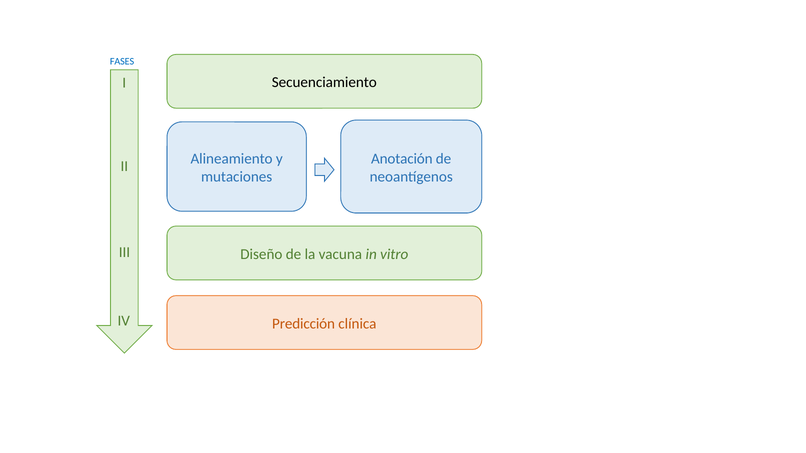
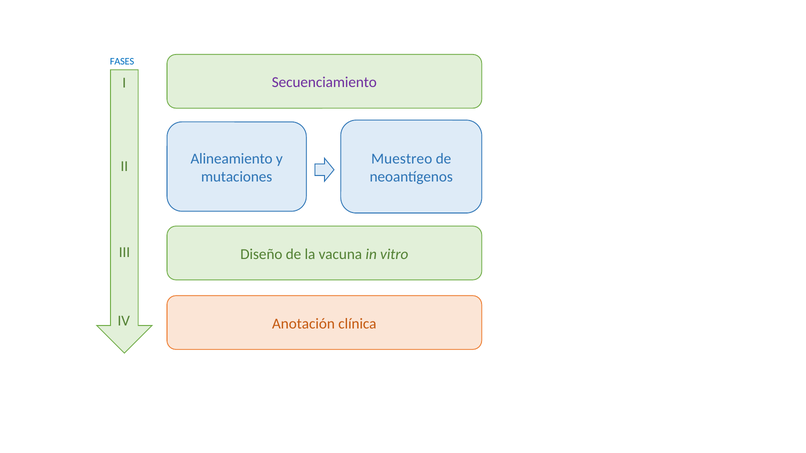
Secuenciamiento colour: black -> purple (324, 82)
Anotación: Anotación -> Muestreo (402, 159)
Predicción: Predicción -> Anotación (303, 324)
